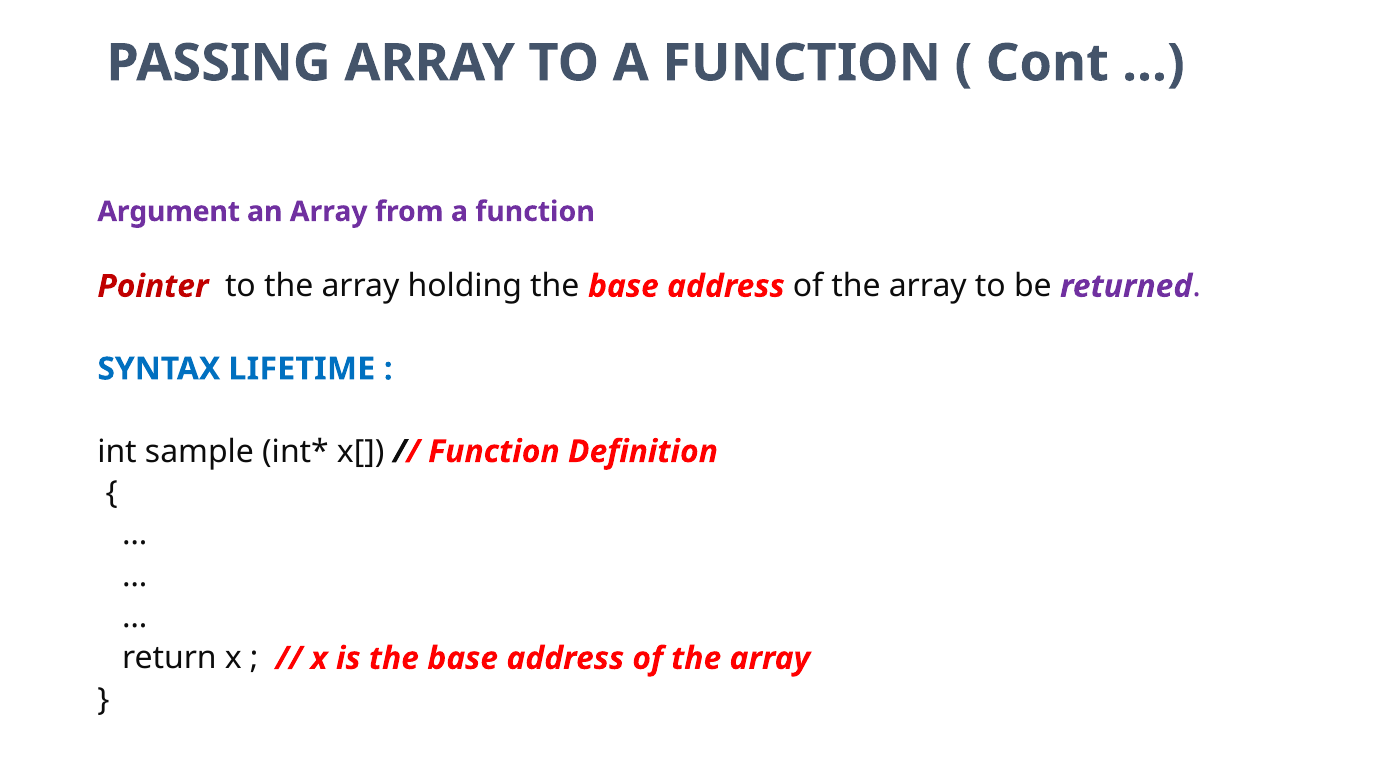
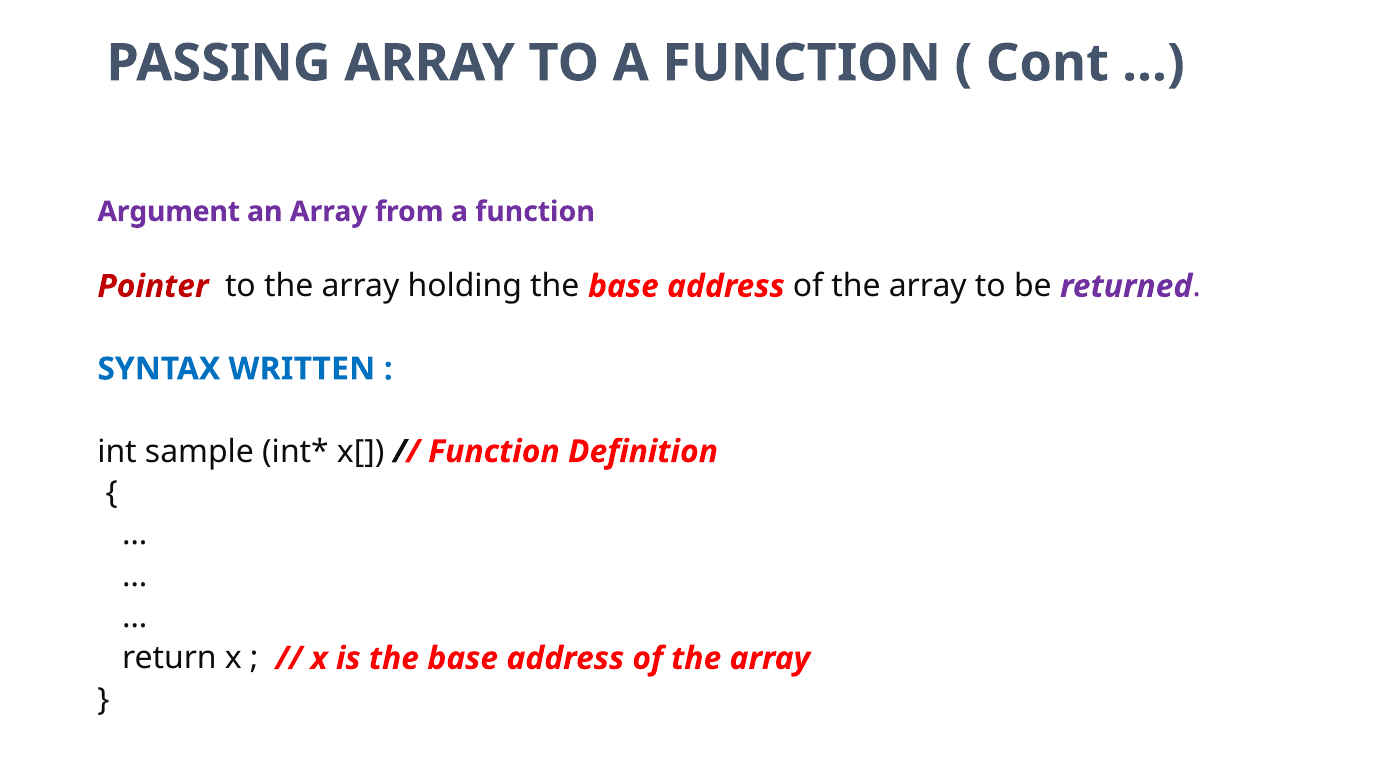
LIFETIME: LIFETIME -> WRITTEN (302, 369)
